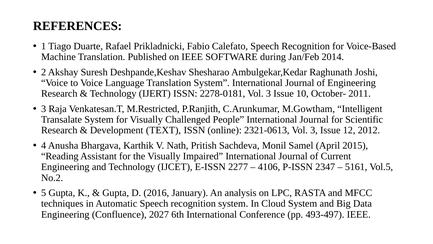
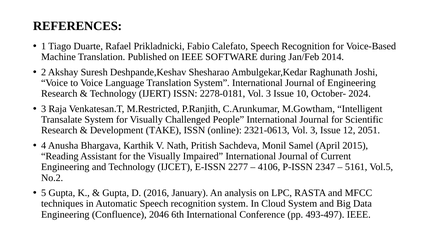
2011: 2011 -> 2024 (360, 93)
TEXT: TEXT -> TAKE (164, 130)
2012: 2012 -> 2051 (369, 130)
2027: 2027 -> 2046 (159, 214)
